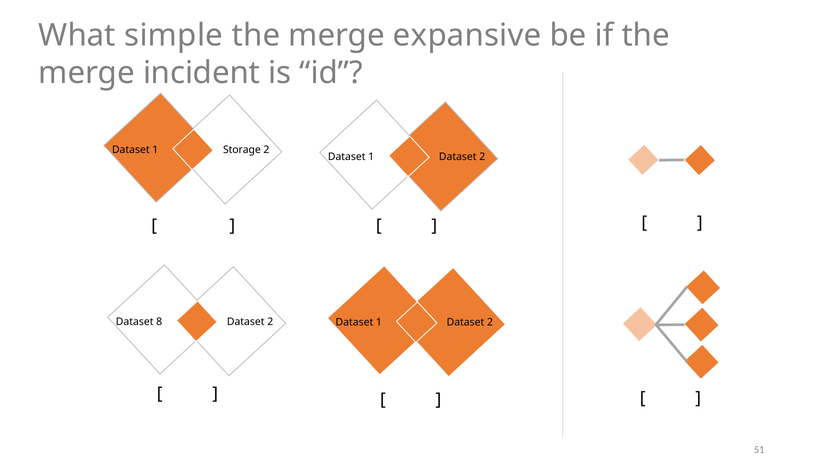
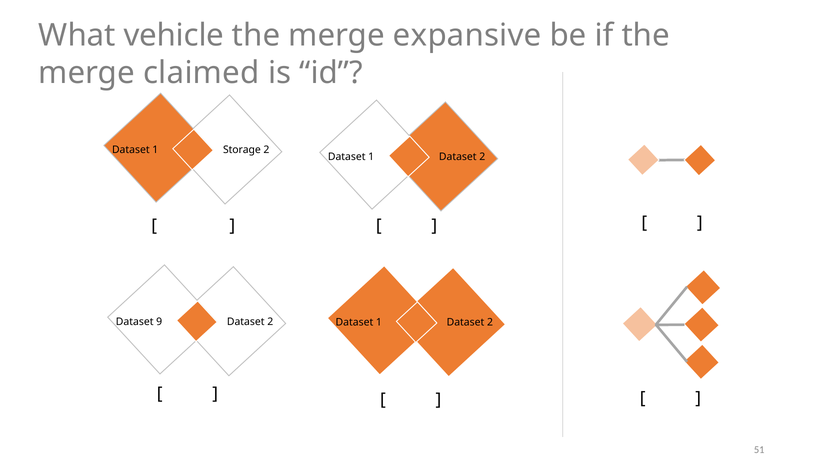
simple: simple -> vehicle (174, 35)
incident: incident -> claimed (201, 73)
8: 8 -> 9 (159, 321)
